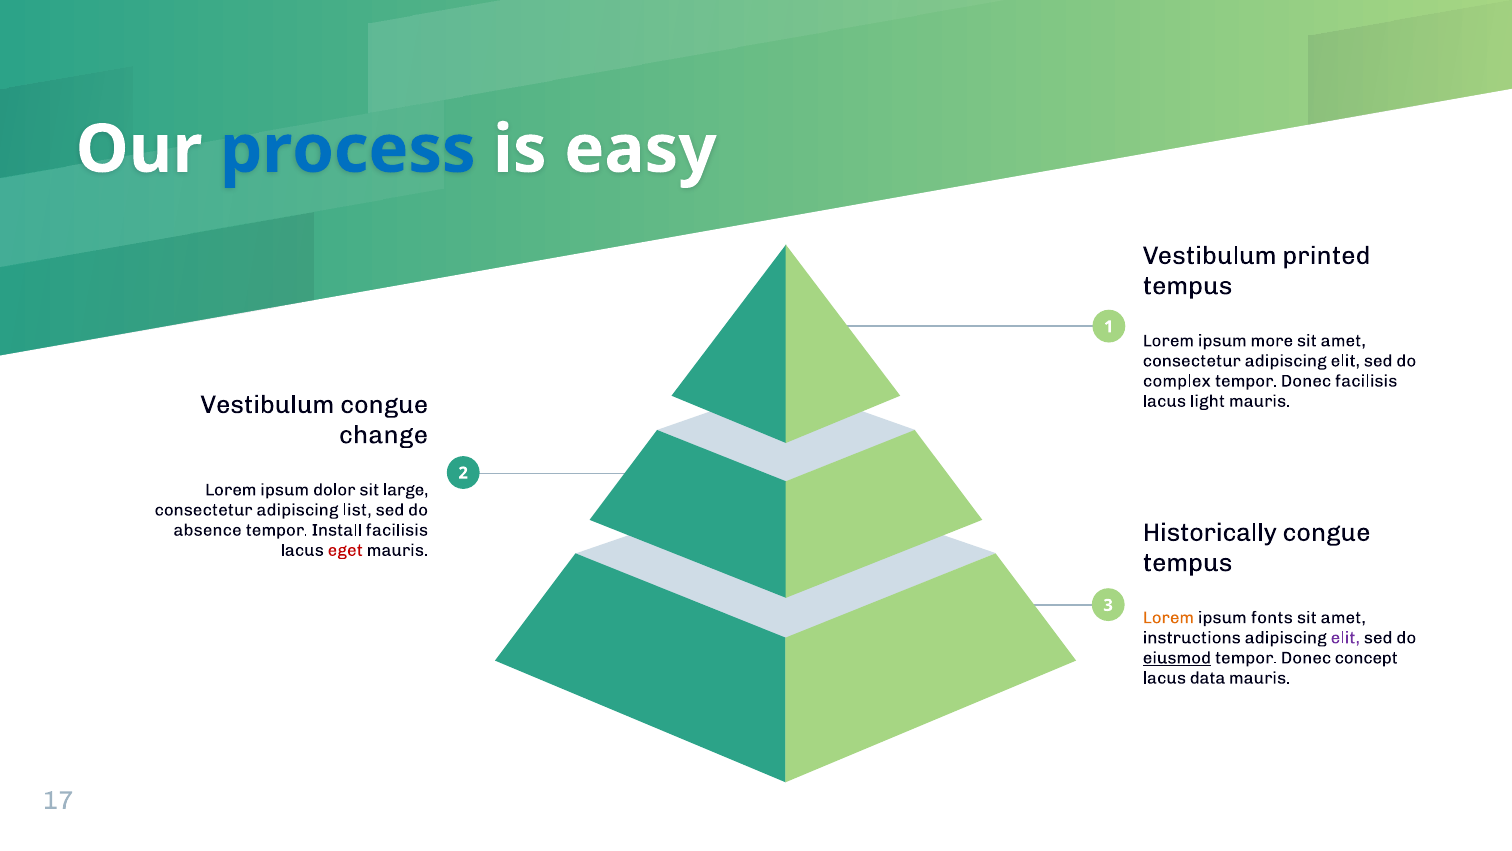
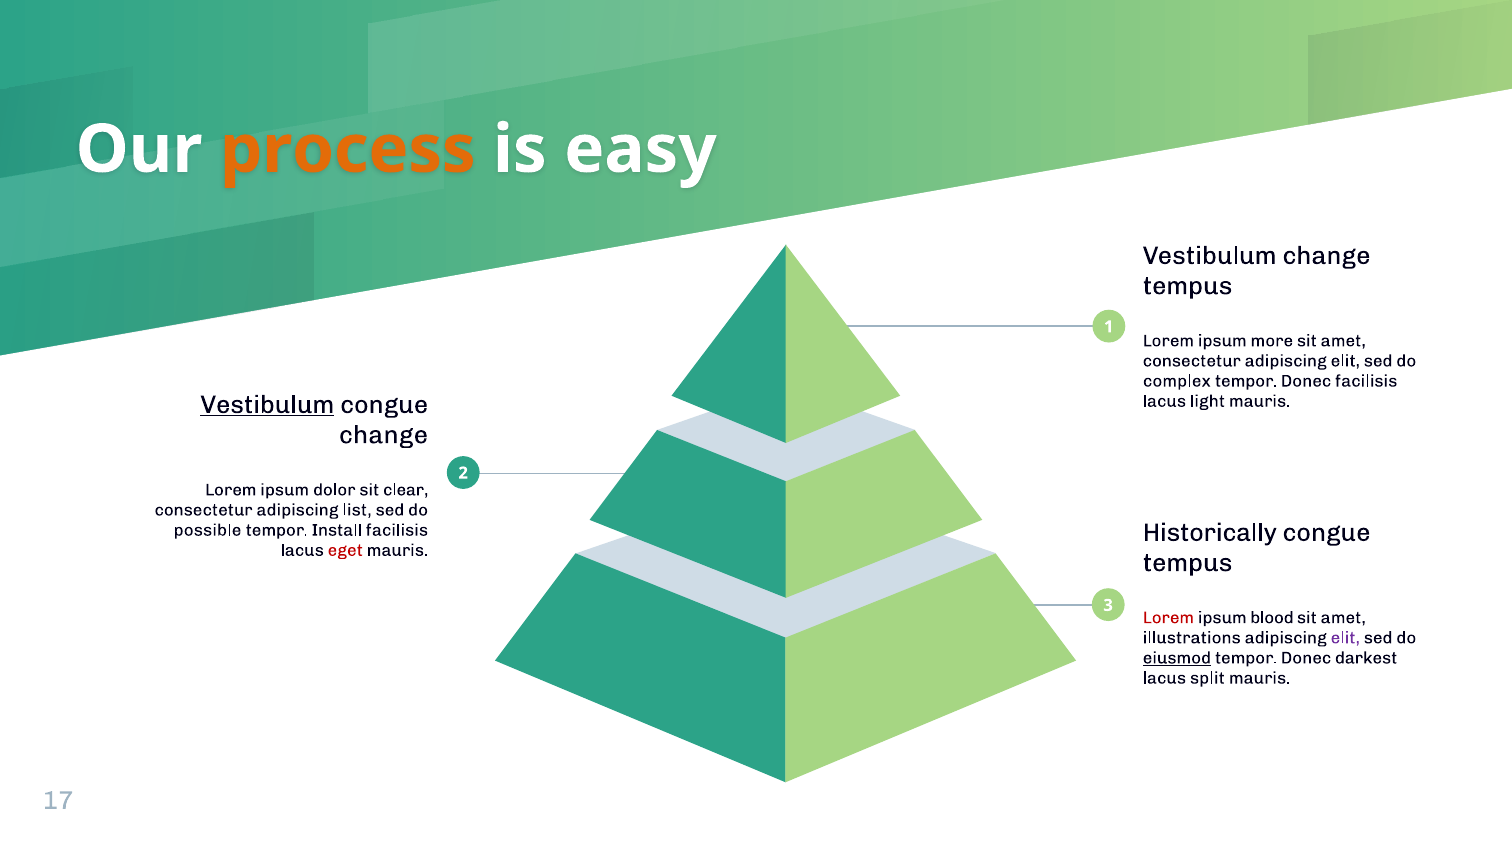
process colour: blue -> orange (348, 150)
Vestibulum printed: printed -> change (1326, 255)
Vestibulum underline: none -> present (267, 404)
large: large -> clear (406, 490)
absence: absence -> possible (208, 530)
Lorem colour: orange -> red (1168, 617)
fonts: fonts -> blood (1272, 617)
instructions: instructions -> illustrations (1192, 637)
concept: concept -> darkest (1366, 658)
data: data -> split (1207, 678)
